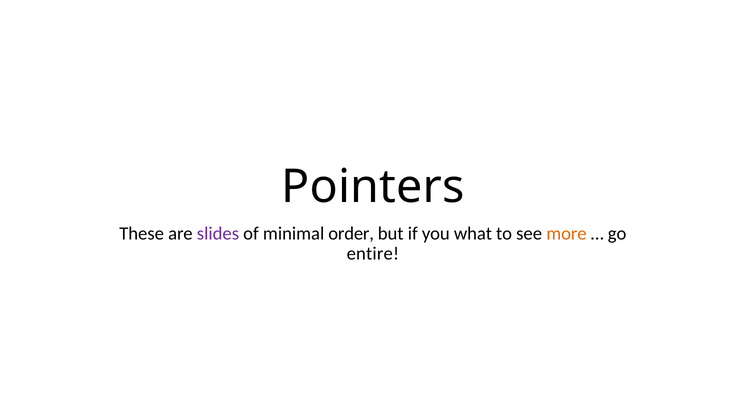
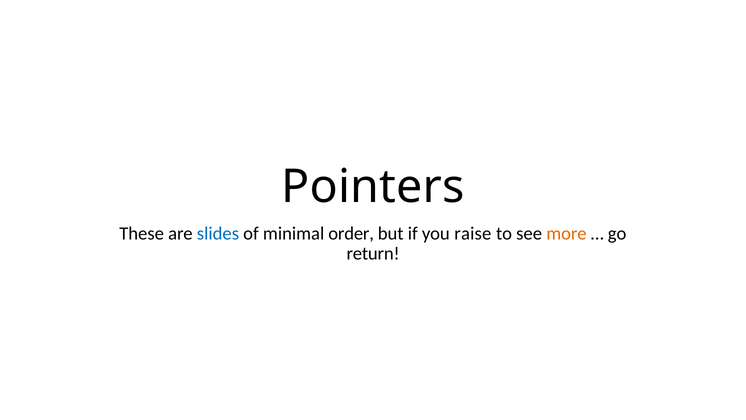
slides colour: purple -> blue (218, 233)
what: what -> raise (473, 233)
entire: entire -> return (373, 253)
